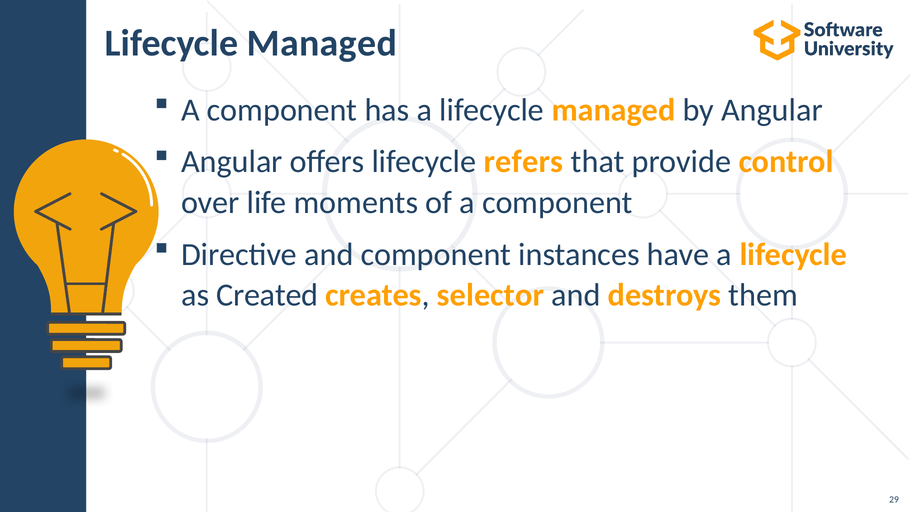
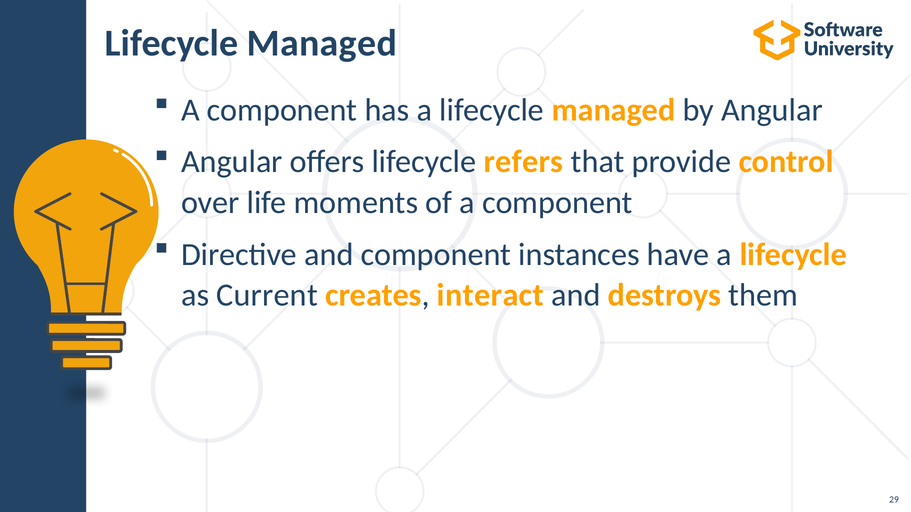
Created: Created -> Current (267, 295)
selector: selector -> interact (490, 295)
